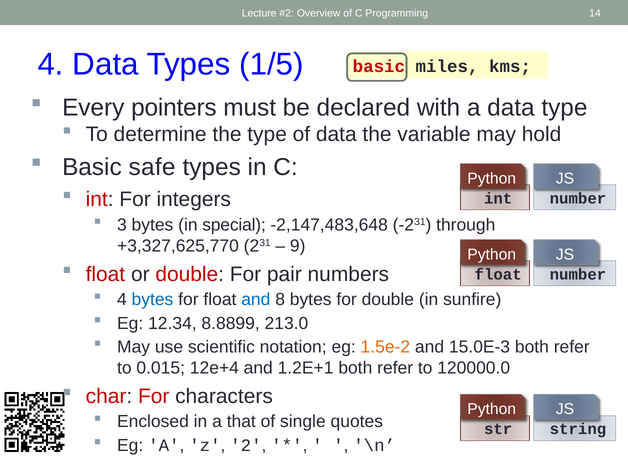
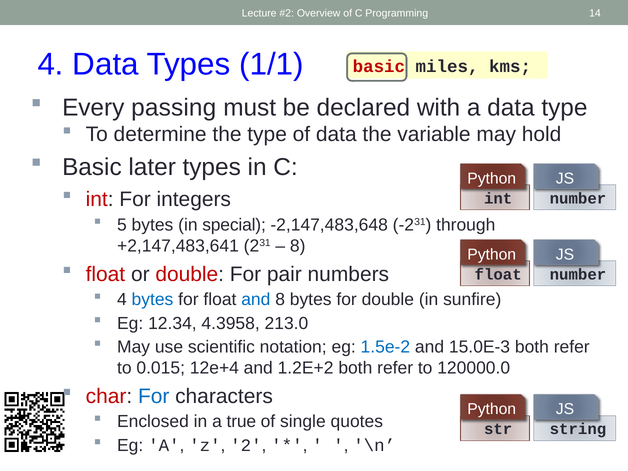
1/5: 1/5 -> 1/1 (272, 64)
pointers: pointers -> passing (174, 108)
safe: safe -> later (152, 167)
3: 3 -> 5 (122, 225)
+3,327,625,770: +3,327,625,770 -> +2,147,483,641 (178, 246)
9: 9 -> 8 (298, 246)
8.8899: 8.8899 -> 4.3958 (231, 323)
1.5e-2 colour: orange -> blue (385, 347)
1.2E+1: 1.2E+1 -> 1.2E+2 (306, 368)
For colour: red -> blue (154, 396)
that: that -> true (241, 422)
